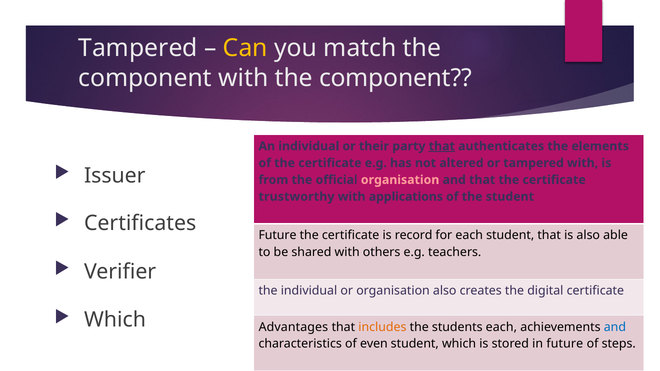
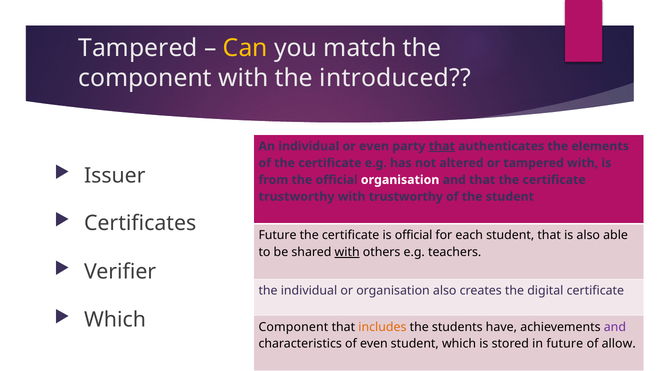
with the component: component -> introduced (395, 78)
or their: their -> even (374, 146)
organisation colour: pink -> white (400, 180)
with applications: applications -> trustworthy (406, 197)
is record: record -> official (414, 235)
with underline: none -> present (347, 252)
Advantages: Advantages -> Component (293, 327)
students each: each -> have (501, 327)
and colour: blue -> purple (615, 327)
steps: steps -> allow (619, 344)
